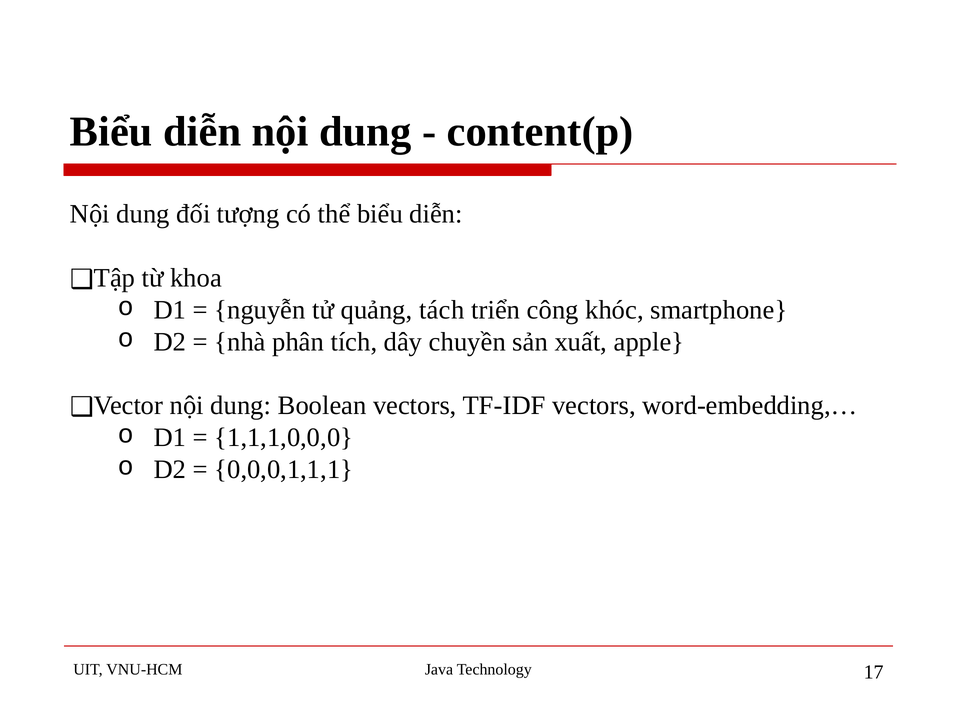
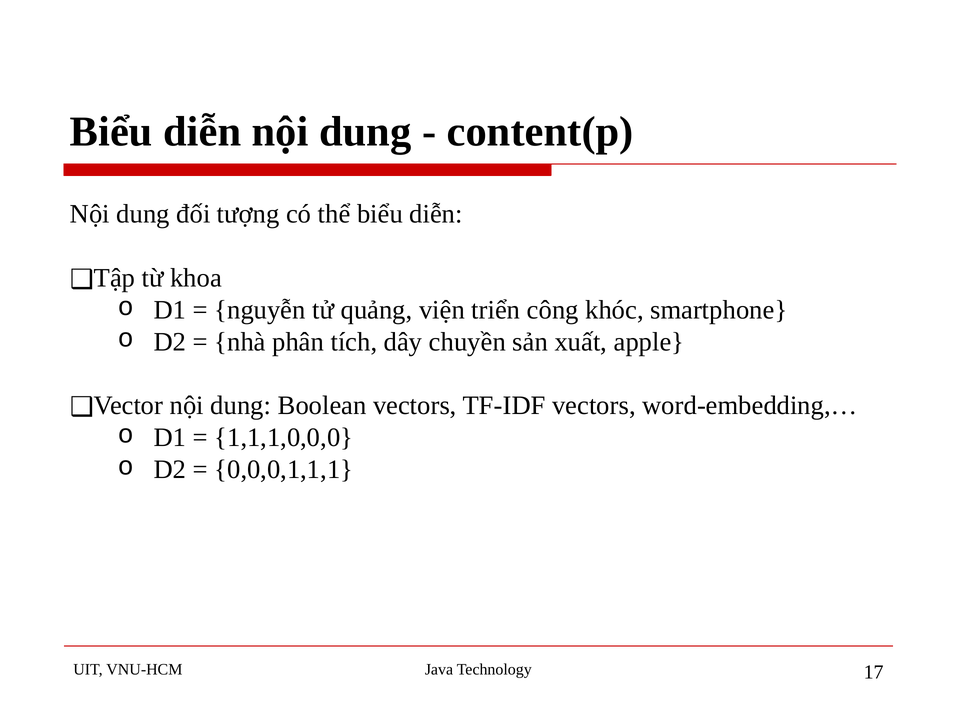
tách: tách -> viện (442, 310)
